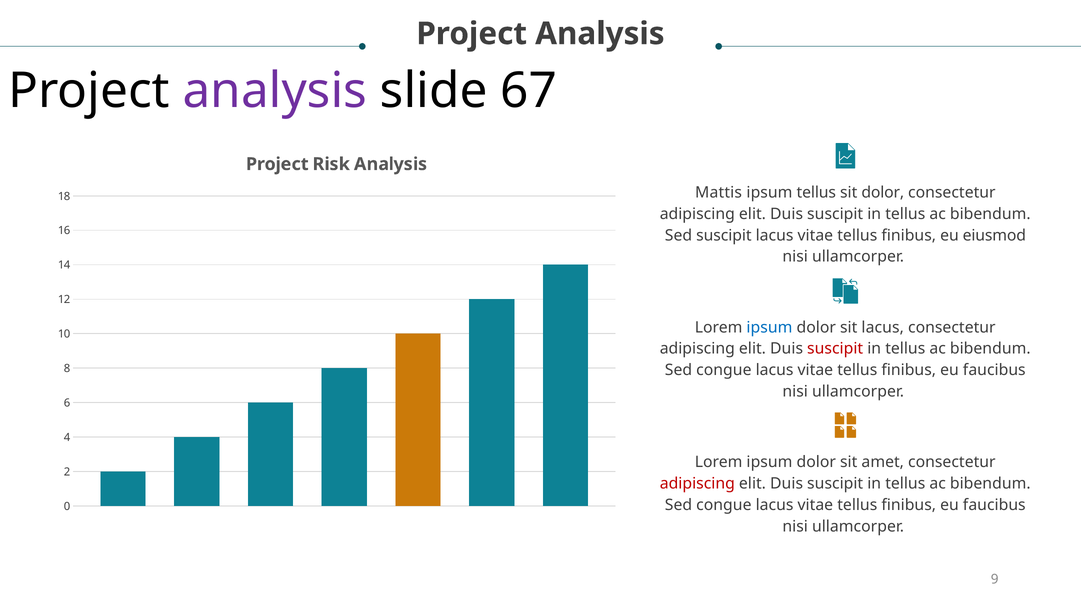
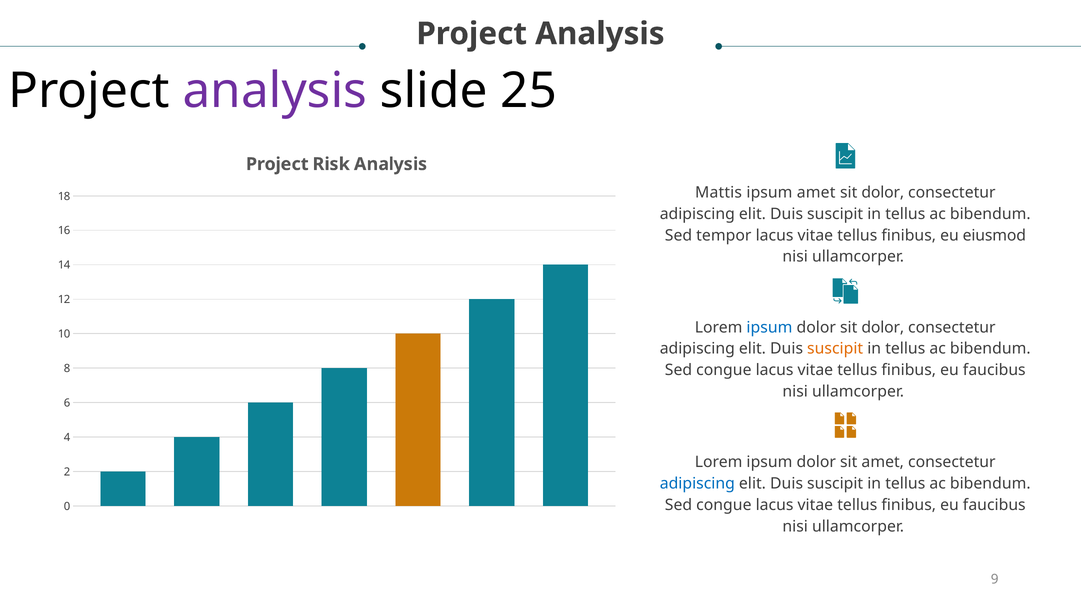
67: 67 -> 25 (529, 91)
ipsum tellus: tellus -> amet (816, 193)
Sed suscipit: suscipit -> tempor (724, 235)
dolor sit lacus: lacus -> dolor (883, 327)
suscipit colour: red -> orange (835, 349)
adipiscing colour: red -> blue (697, 484)
